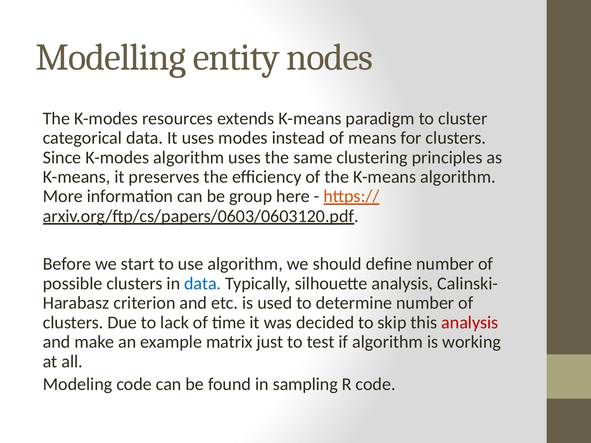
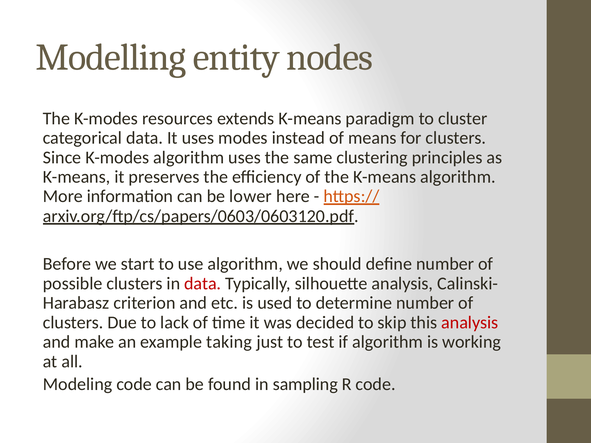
group: group -> lower (251, 196)
data colour: blue -> red (203, 284)
matrix: matrix -> taking (229, 342)
